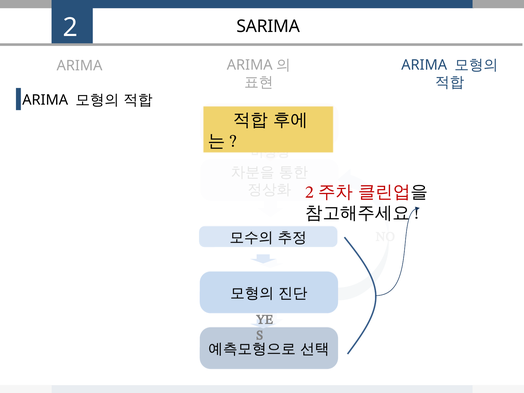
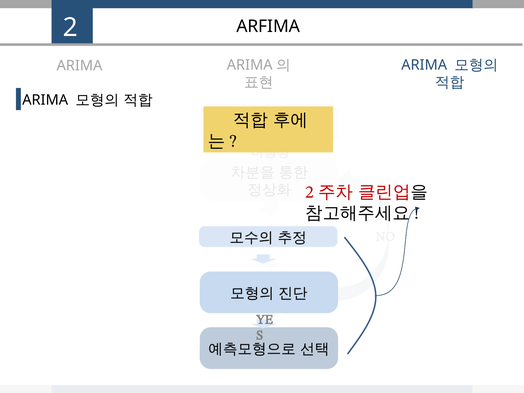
SARIMA: SARIMA -> ARFIMA (268, 26)
